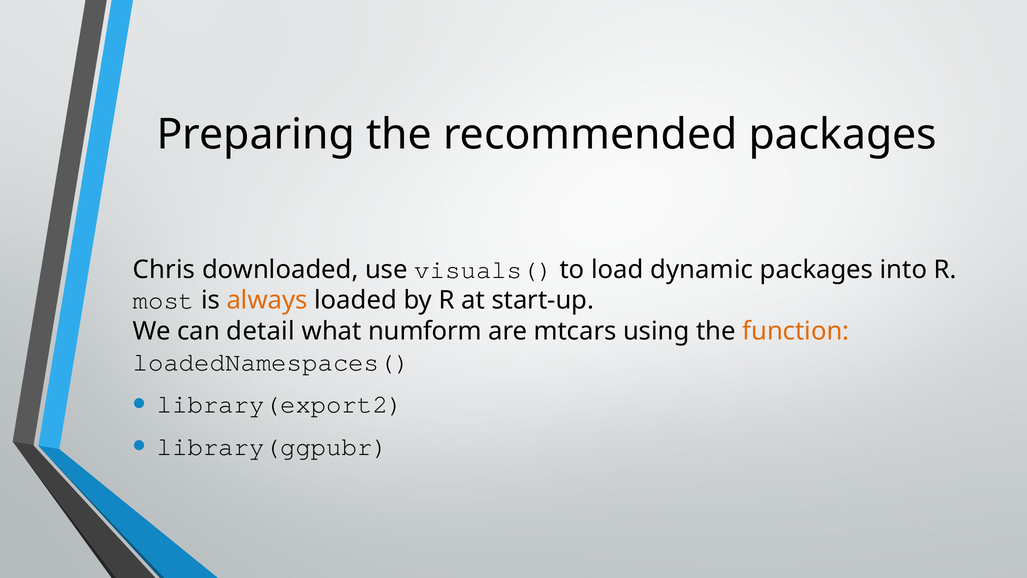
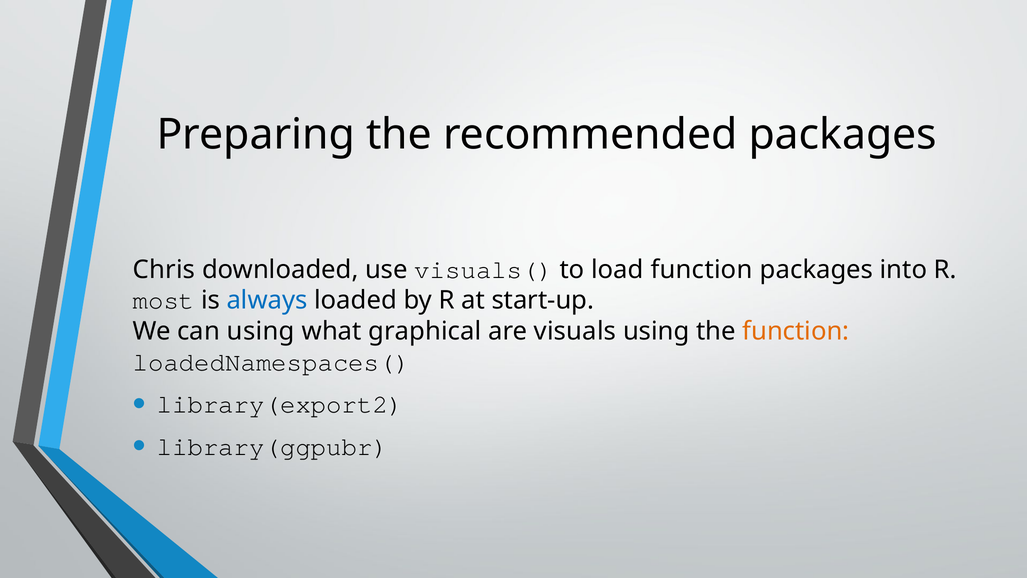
load dynamic: dynamic -> function (702, 269)
always colour: orange -> blue (267, 300)
can detail: detail -> using (261, 331)
numform: numform -> graphical (425, 331)
mtcars: mtcars -> visuals (575, 331)
